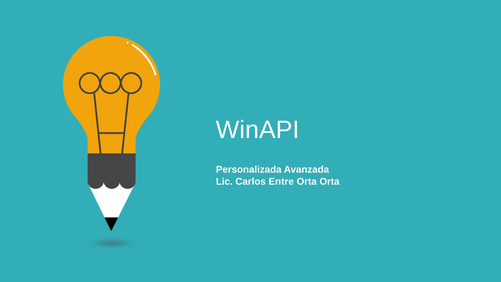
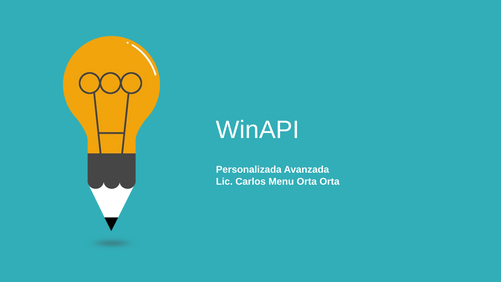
Entre: Entre -> Menu (281, 181)
